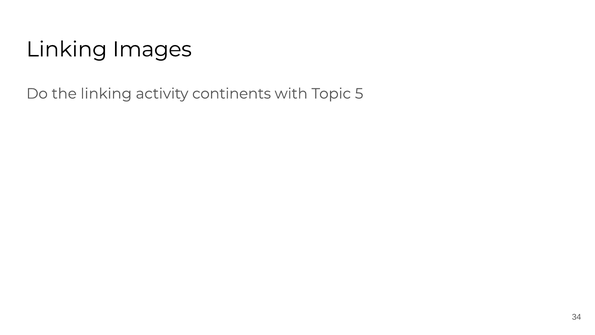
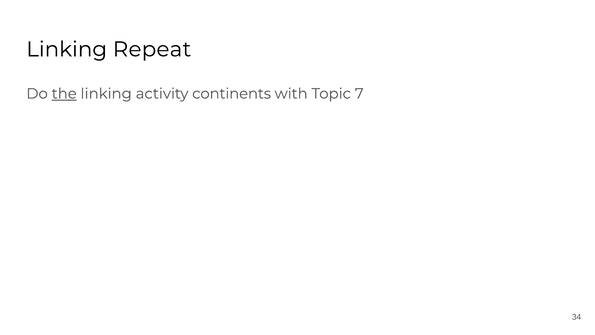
Images: Images -> Repeat (152, 49)
the underline: none -> present (64, 94)
5: 5 -> 7 (359, 94)
